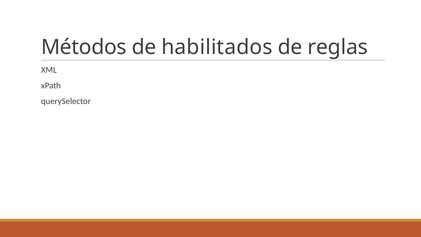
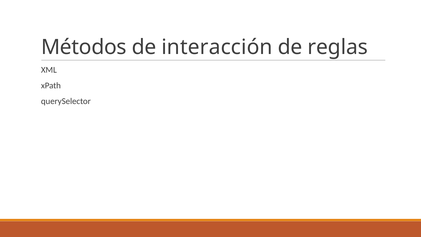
habilitados: habilitados -> interacción (217, 47)
